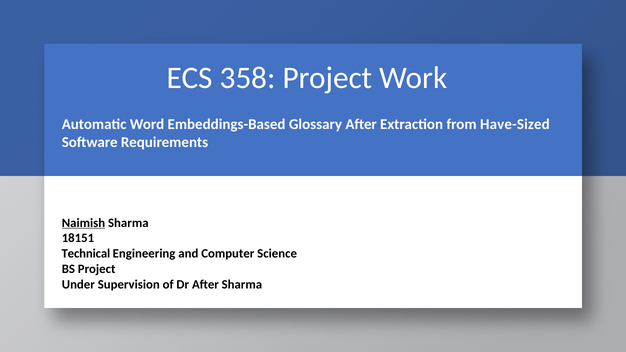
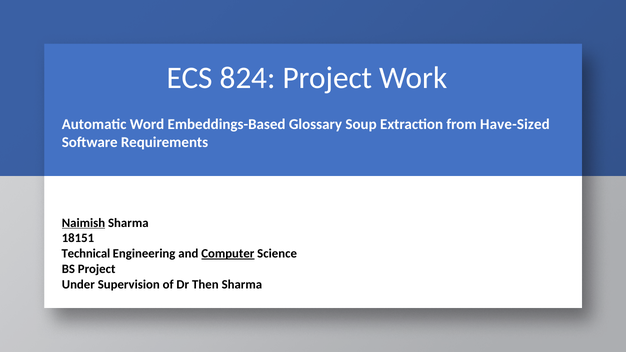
358: 358 -> 824 (248, 78)
Glossary After: After -> Soup (361, 125)
Computer underline: none -> present (228, 254)
Dr After: After -> Then (205, 284)
